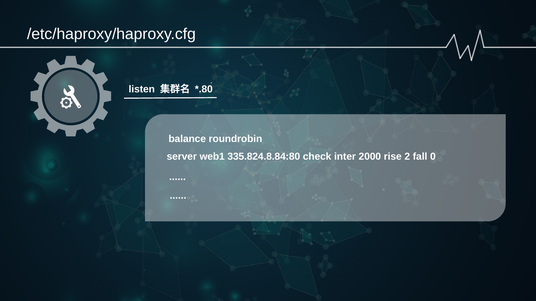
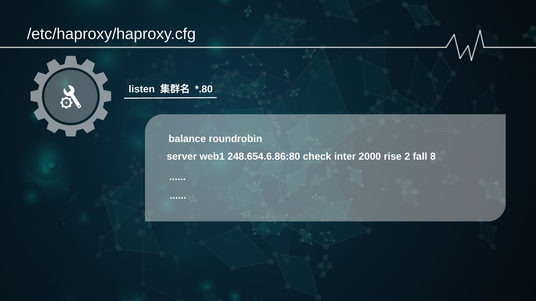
335.824.8.84:80: 335.824.8.84:80 -> 248.654.6.86:80 (264, 157)
0: 0 -> 8 (433, 157)
